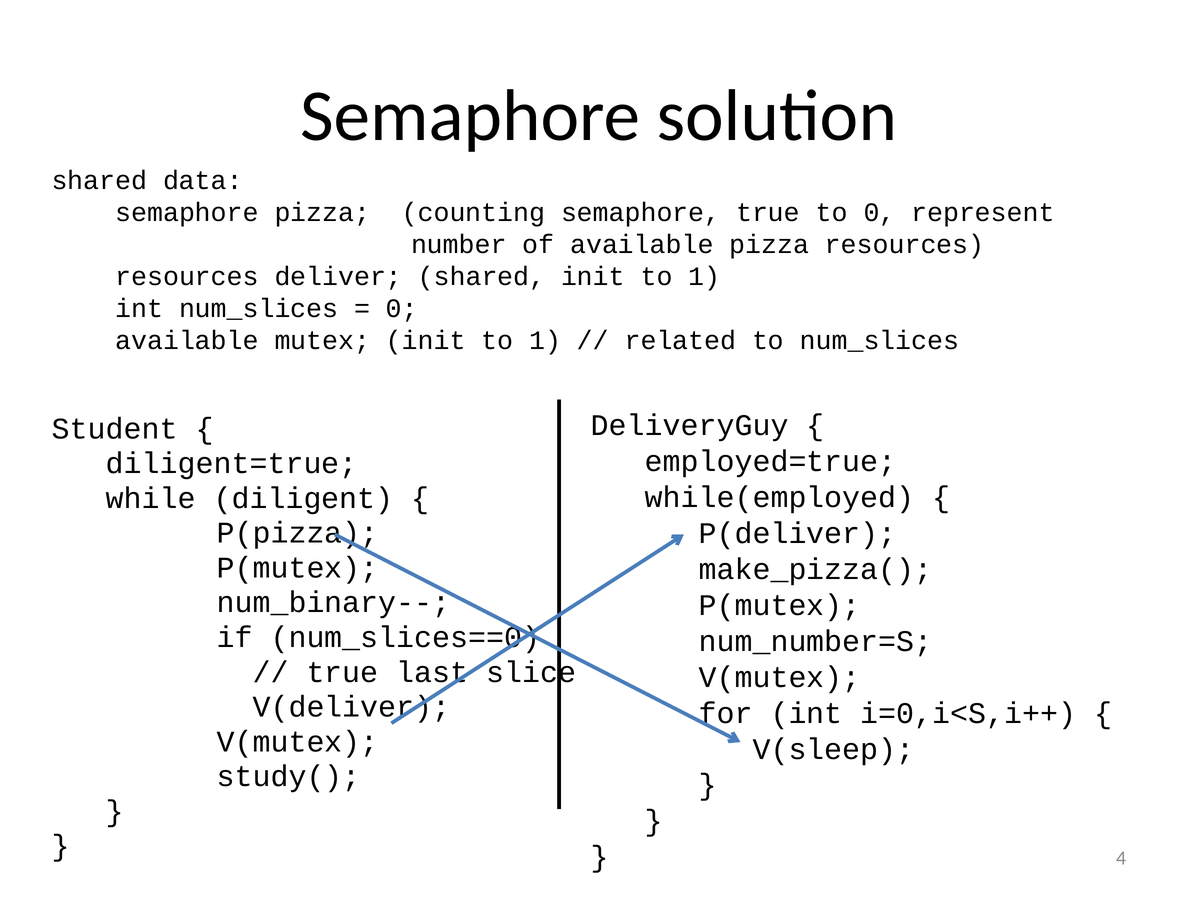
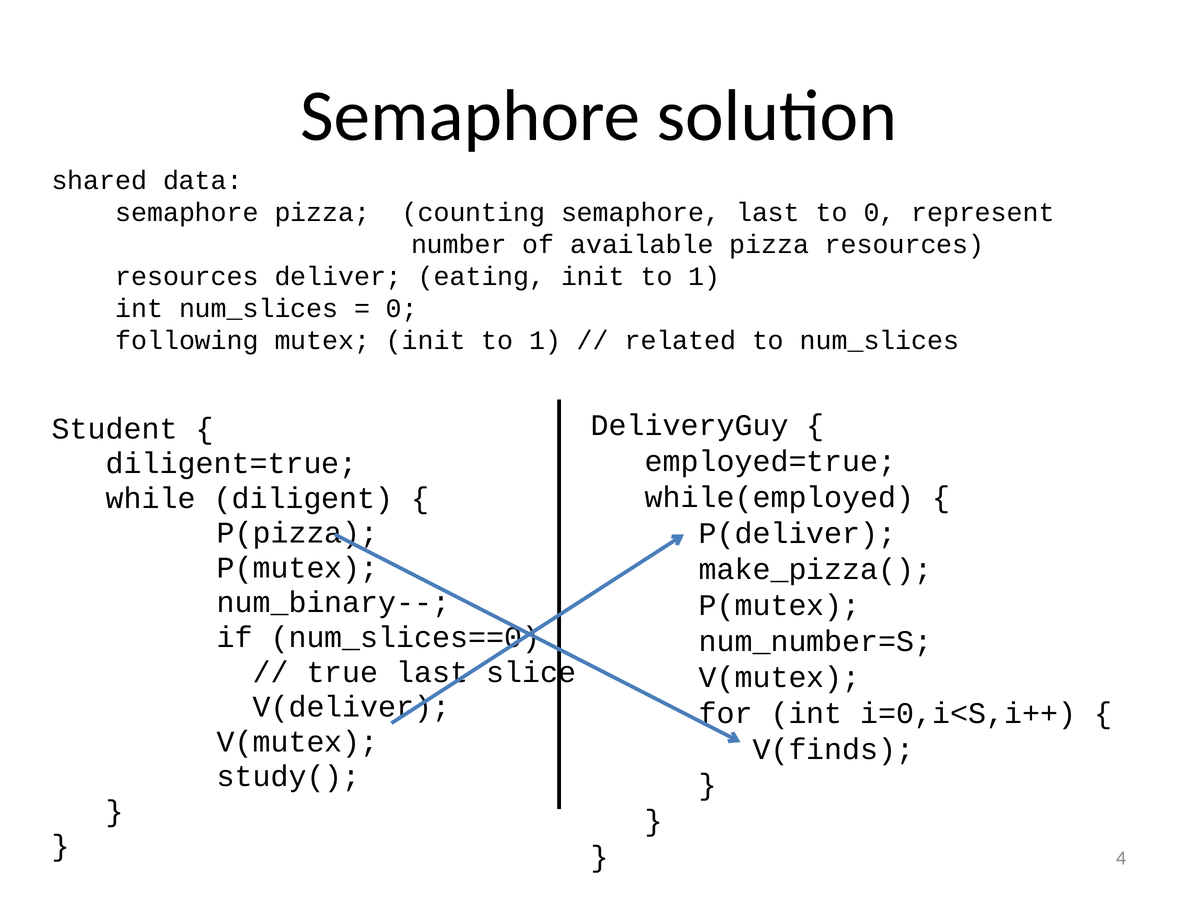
semaphore true: true -> last (768, 212)
deliver shared: shared -> eating (482, 276)
available: available -> following (187, 340)
V(sleep: V(sleep -> V(finds (833, 749)
